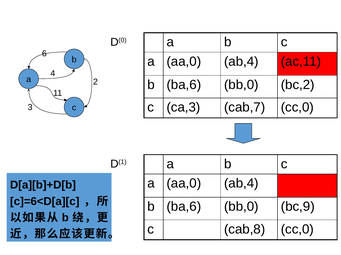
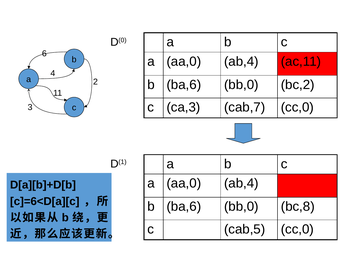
bc,9: bc,9 -> bc,8 (298, 207)
cab,8: cab,8 -> cab,5 (245, 230)
